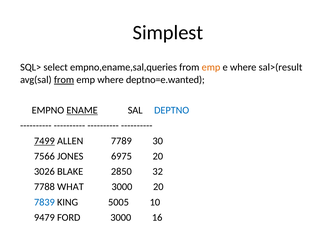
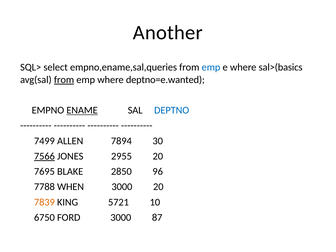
Simplest: Simplest -> Another (168, 33)
emp colour: orange -> blue (211, 67)
sal>(result: sal>(result -> sal>(basics (281, 67)
7499 underline: present -> none (44, 141)
7789: 7789 -> 7894 (121, 141)
7566 underline: none -> present (44, 156)
6975: 6975 -> 2955 (121, 156)
3026: 3026 -> 7695 (44, 172)
32: 32 -> 96 (158, 172)
WHAT: WHAT -> WHEN (71, 187)
7839 colour: blue -> orange (44, 202)
5005: 5005 -> 5721 (118, 202)
9479: 9479 -> 6750 (44, 217)
16: 16 -> 87 (157, 217)
